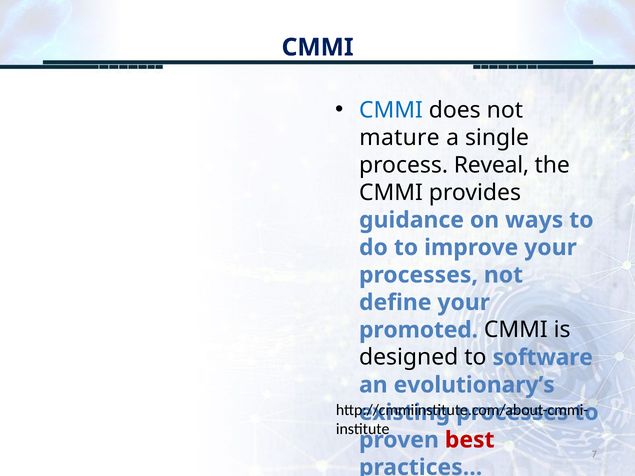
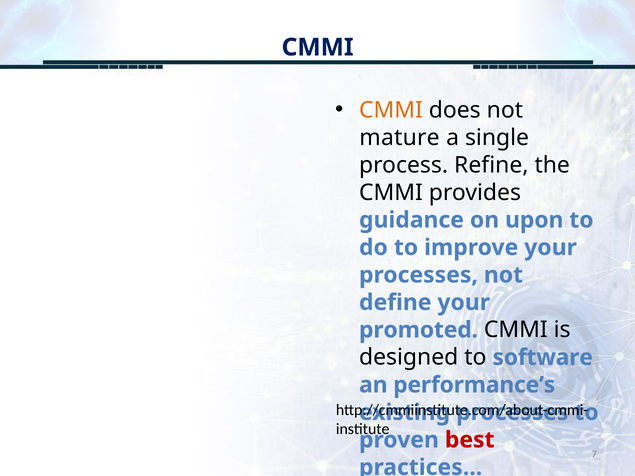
CMMI colour: blue -> orange (391, 110)
Reveal: Reveal -> Refine (491, 165)
ways: ways -> upon (534, 220)
evolutionary’s: evolutionary’s -> performance’s (474, 385)
